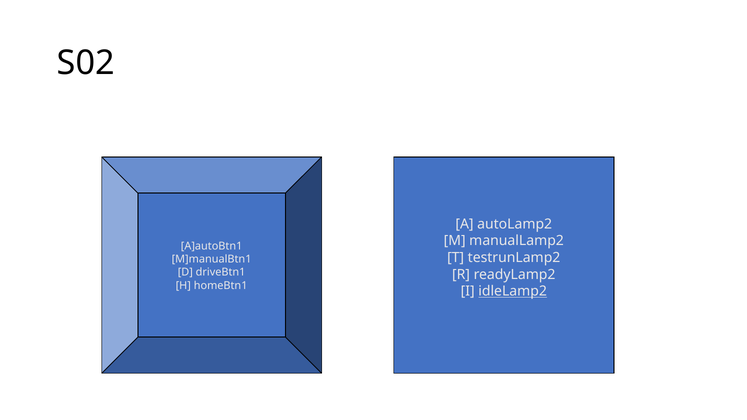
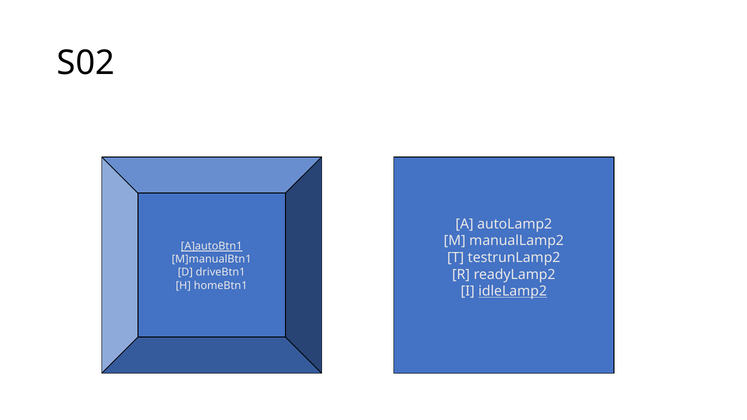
A]autoBtn1 underline: none -> present (212, 246)
